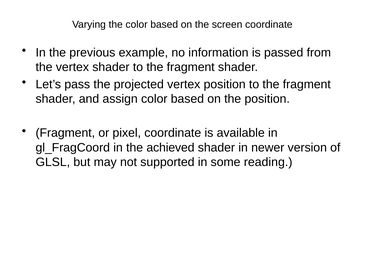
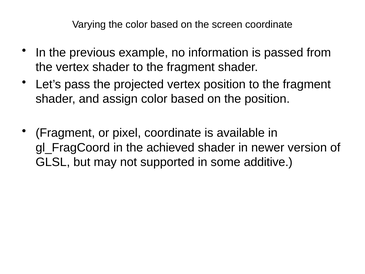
reading: reading -> additive (268, 162)
